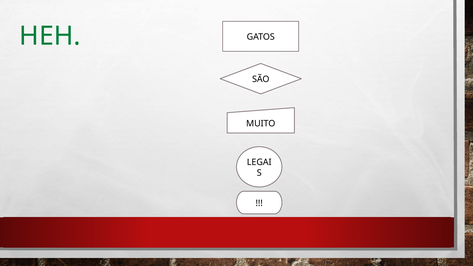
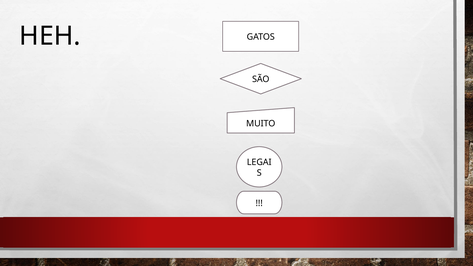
HEH colour: green -> black (50, 36)
